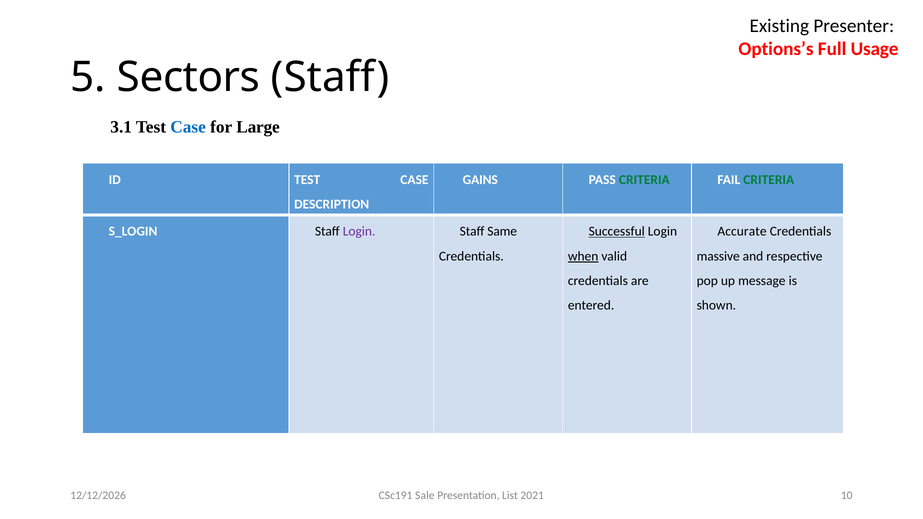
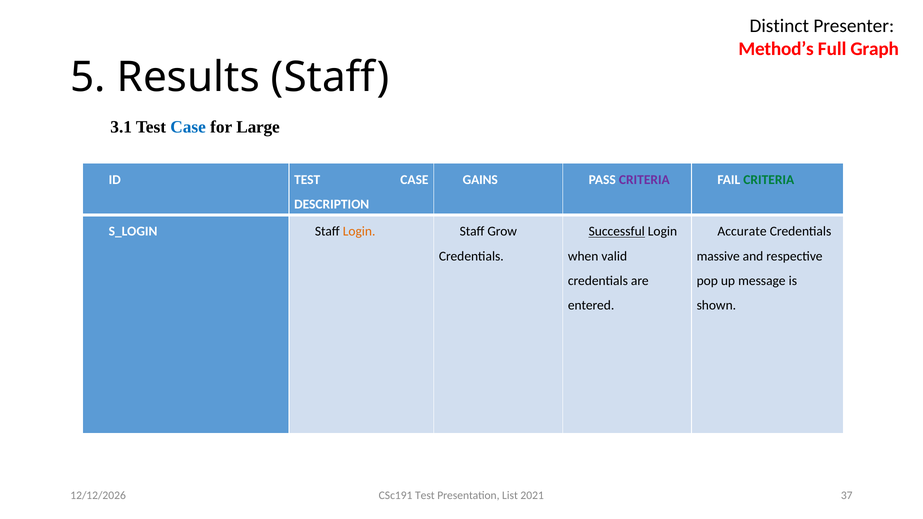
Existing: Existing -> Distinct (779, 26)
Options’s: Options’s -> Method’s (776, 49)
Usage: Usage -> Graph (875, 49)
Sectors: Sectors -> Results (188, 78)
CRITERIA colour: green -> purple (644, 180)
Login colour: purple -> orange (359, 232)
Same: Same -> Grow (502, 232)
when underline: present -> none (583, 256)
CSc191 Sale: Sale -> Test (425, 496)
10: 10 -> 37 (847, 496)
